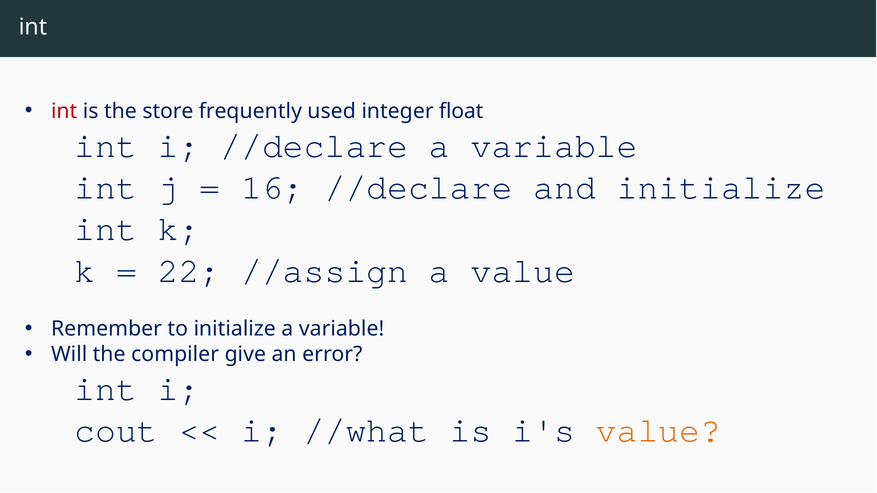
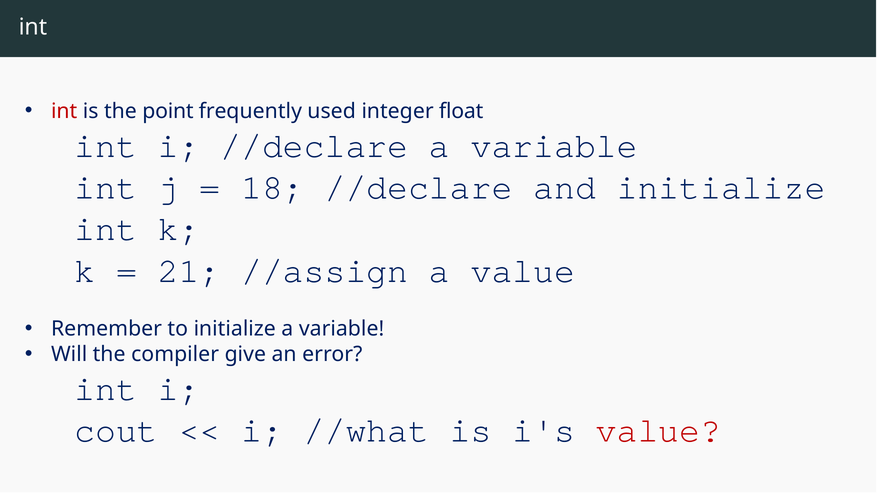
store: store -> point (168, 111)
16: 16 -> 18 (273, 188)
22: 22 -> 21 (189, 271)
value colour: orange -> red (658, 431)
